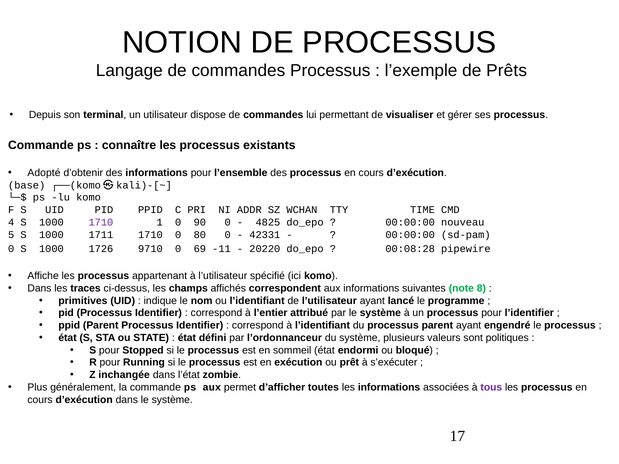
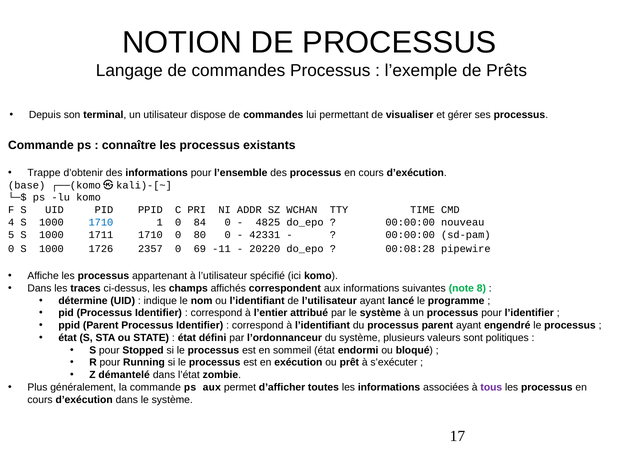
Adopté: Adopté -> Trappe (44, 173)
1710 colour: purple -> blue (101, 222)
90: 90 -> 84 (200, 222)
9710: 9710 -> 2357 (150, 249)
primitives: primitives -> détermine (83, 301)
inchangée: inchangée -> démantelé (124, 375)
